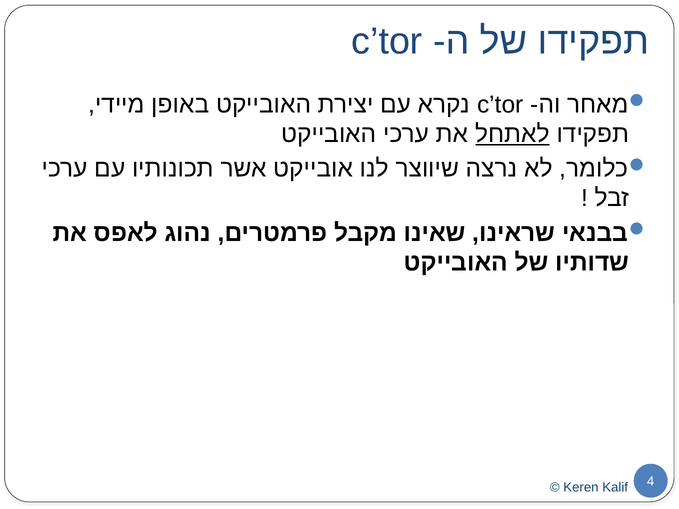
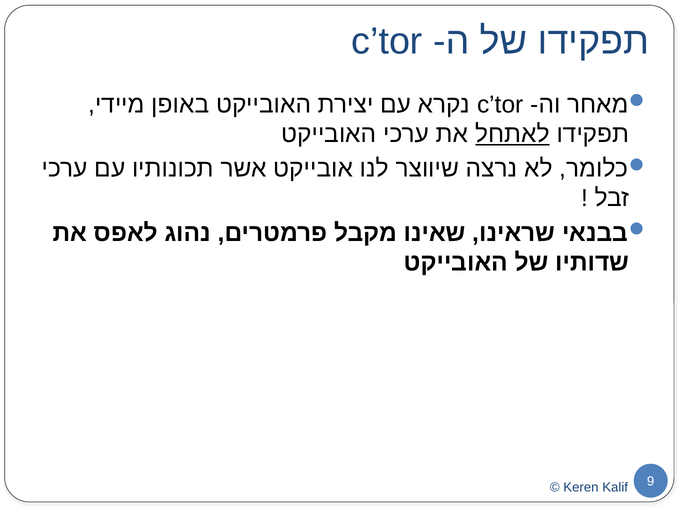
4: 4 -> 9 (651, 482)
